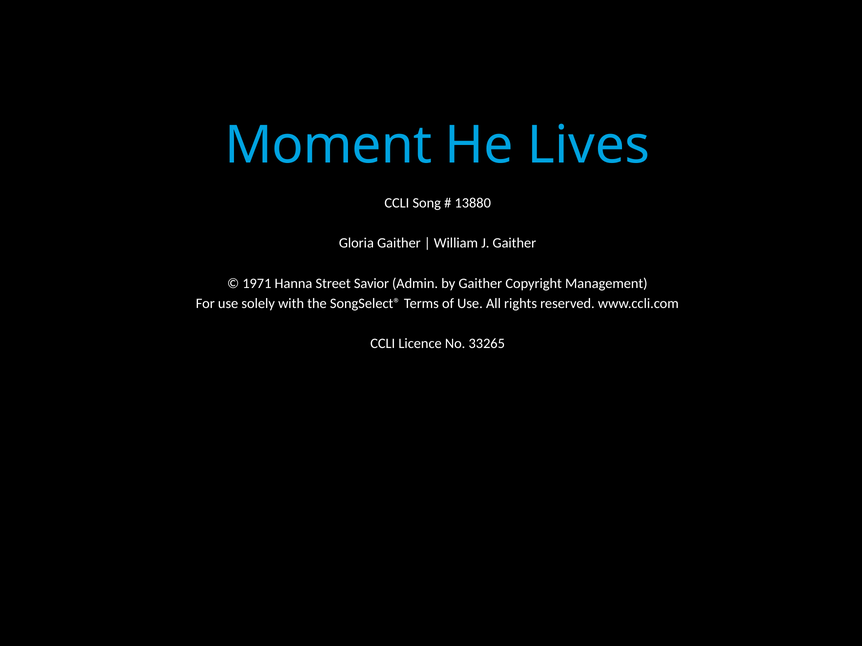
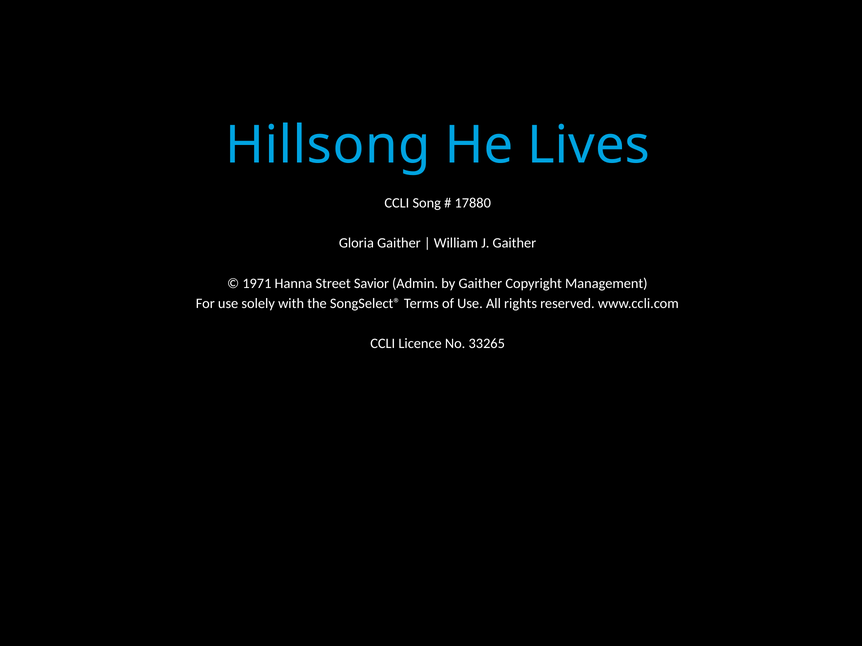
Moment: Moment -> Hillsong (328, 145)
13880: 13880 -> 17880 (473, 203)
